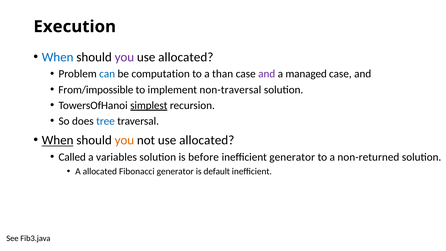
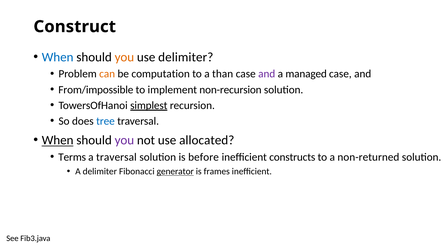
Execution: Execution -> Construct (75, 27)
you colour: purple -> orange (124, 57)
allocated: allocated -> delimiter (186, 57)
can colour: blue -> orange (107, 74)
non-traversal: non-traversal -> non-recursion (230, 90)
you colour: orange -> purple (124, 140)
Called: Called -> Terms (72, 157)
a variables: variables -> traversal (116, 157)
inefficient generator: generator -> constructs (292, 157)
A allocated: allocated -> delimiter (100, 171)
generator underline: none -> present (175, 171)
default: default -> frames (217, 171)
